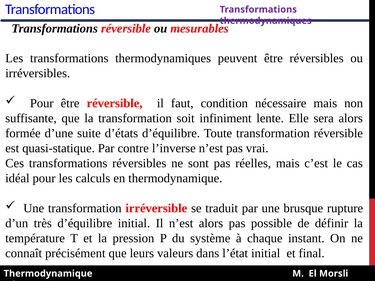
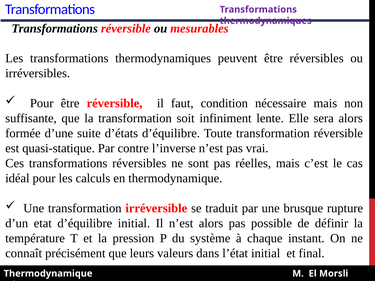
très: très -> etat (43, 223)
